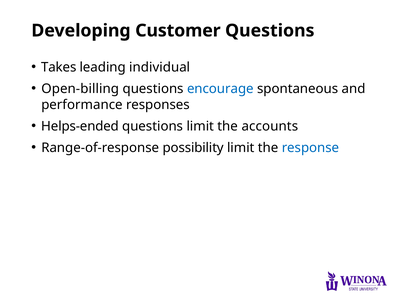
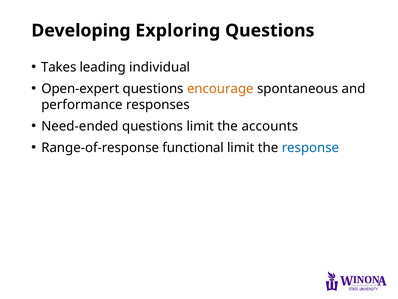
Customer: Customer -> Exploring (178, 31)
Open-billing: Open-billing -> Open-expert (80, 89)
encourage colour: blue -> orange (220, 89)
Helps-ended: Helps-ended -> Need-ended (80, 126)
possibility: possibility -> functional (193, 147)
